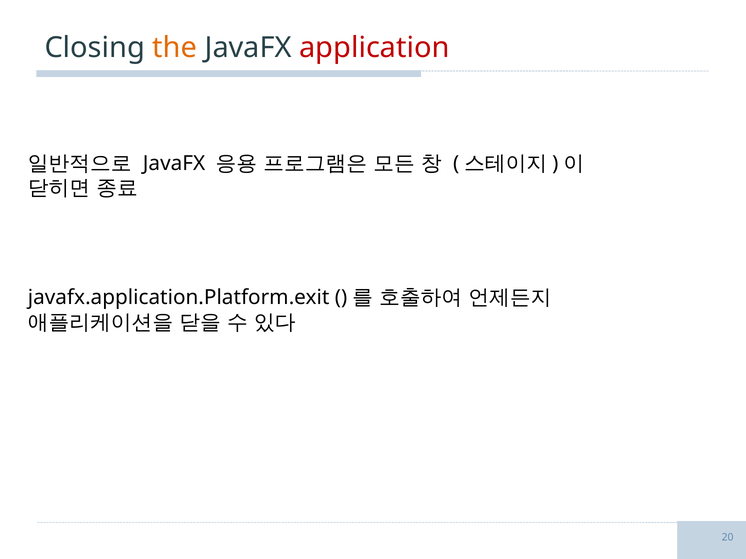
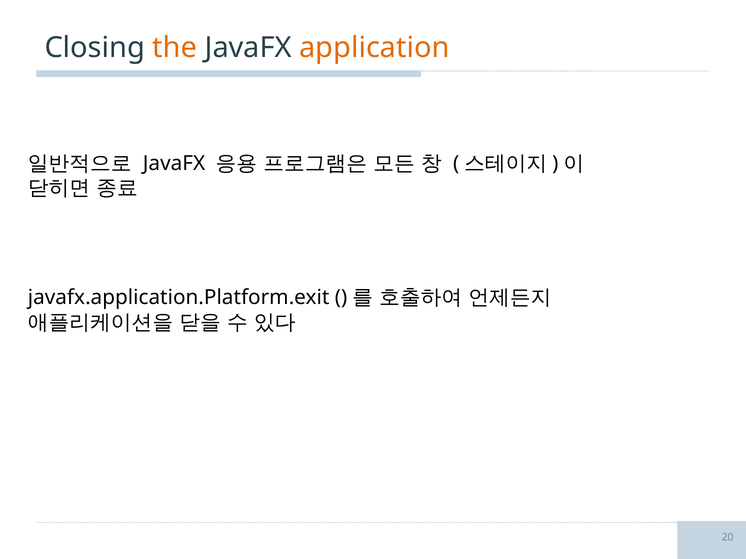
application colour: red -> orange (374, 48)
